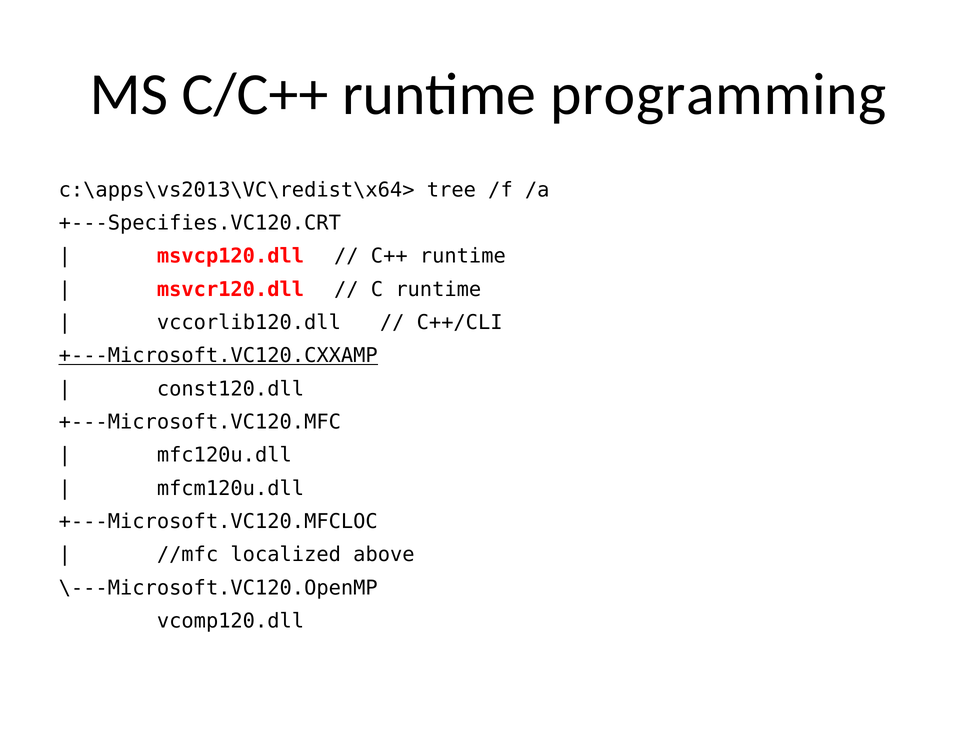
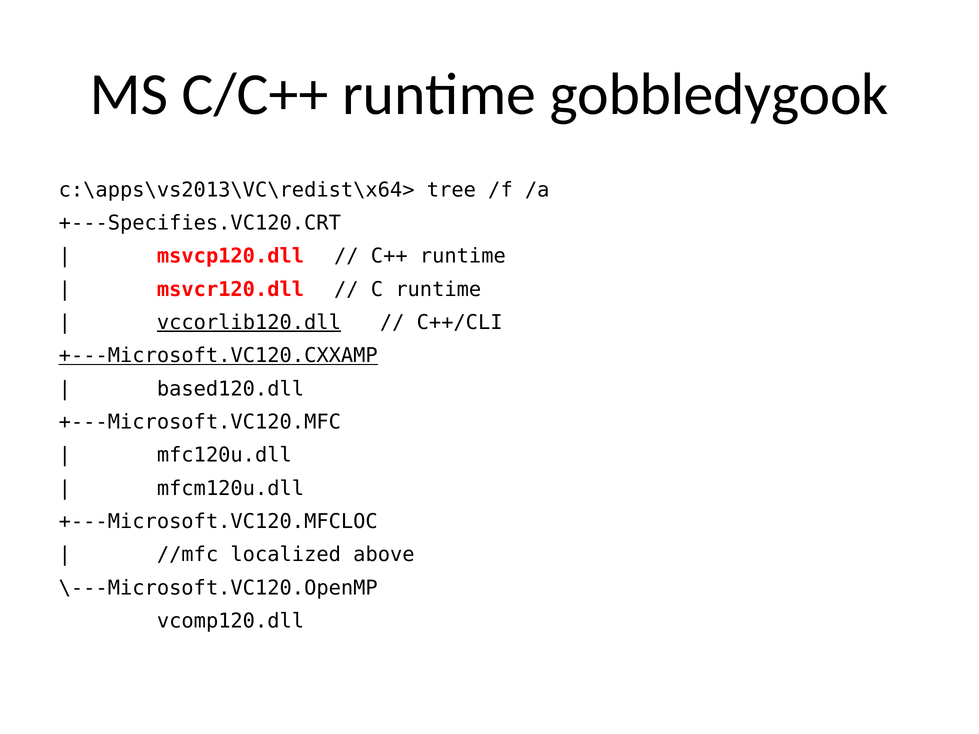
programming: programming -> gobbledygook (719, 95)
vccorlib120.dll underline: none -> present (249, 323)
const120.dll: const120.dll -> based120.dll (230, 389)
